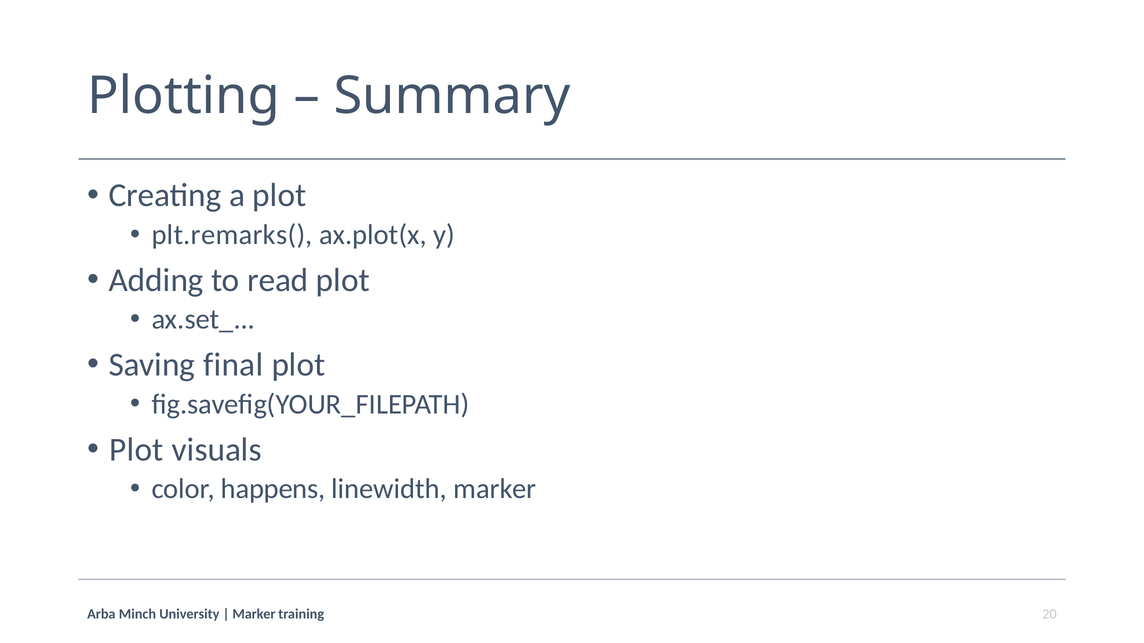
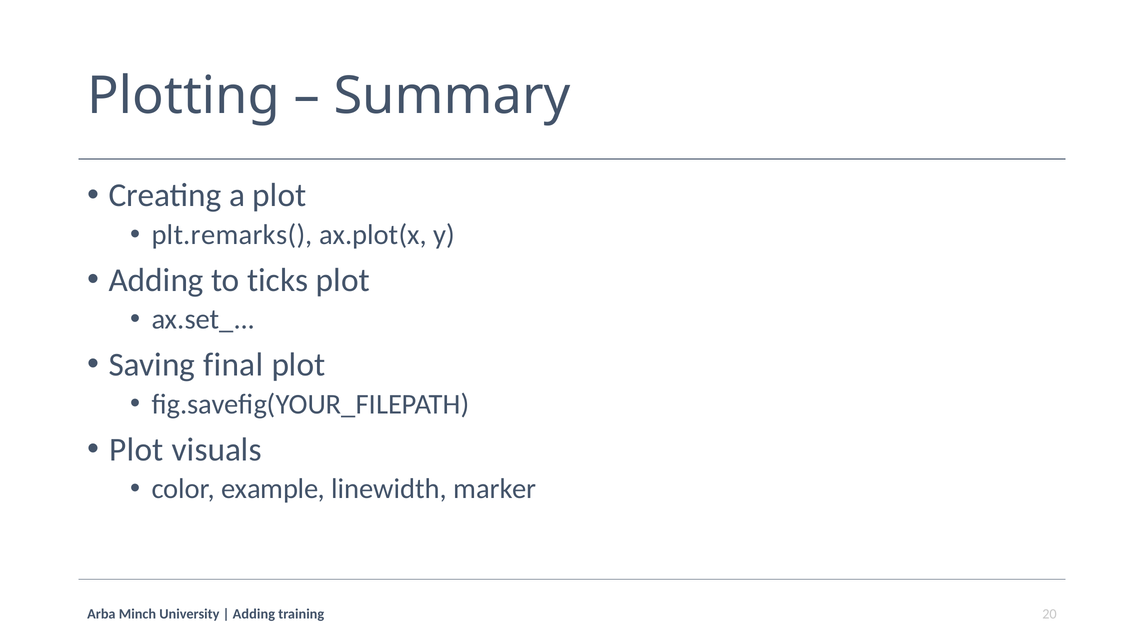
read: read -> ticks (278, 280)
happens: happens -> example (273, 489)
Marker: Marker -> Adding (254, 615)
